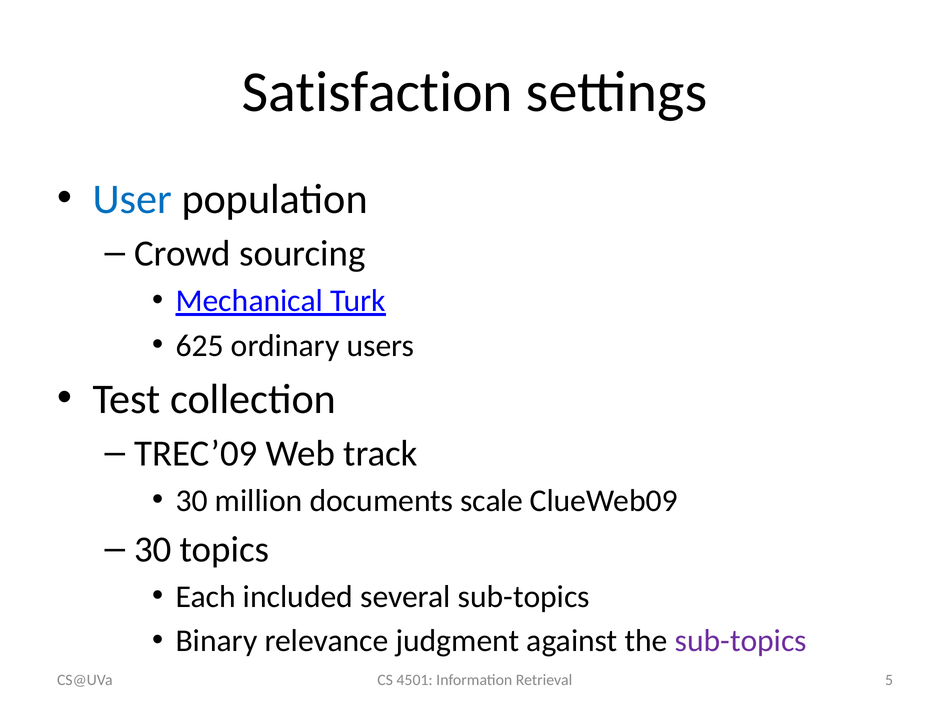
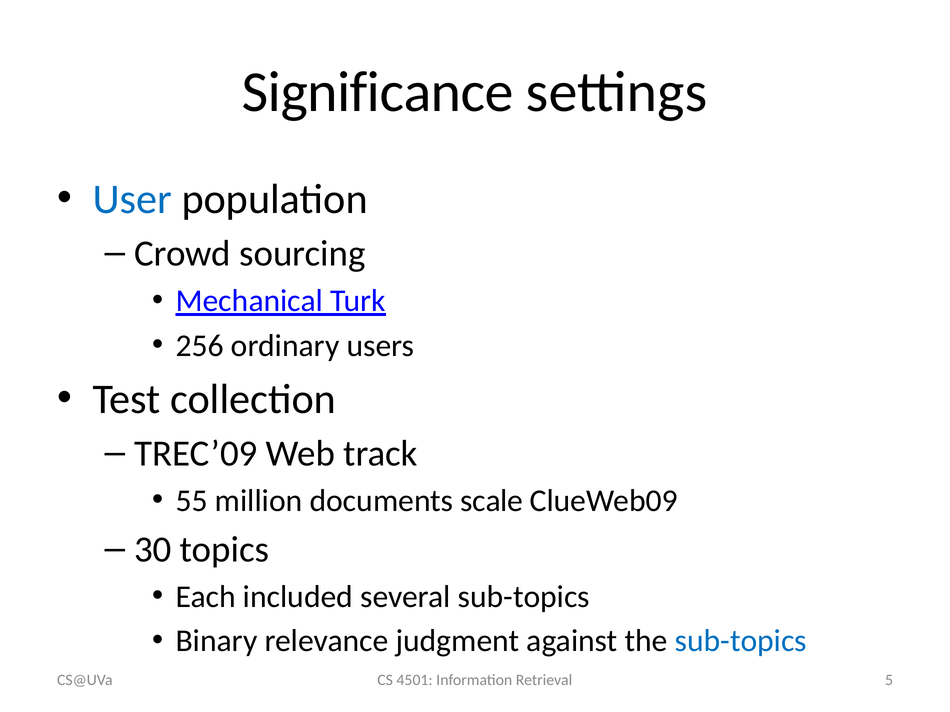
Satisfaction: Satisfaction -> Significance (378, 92)
625: 625 -> 256 (200, 346)
30: 30 -> 55 (192, 501)
sub-topics colour: purple -> blue (741, 641)
